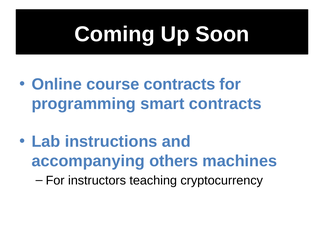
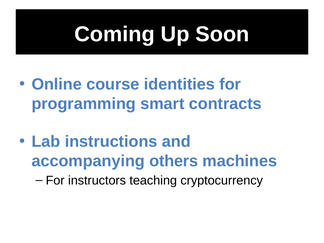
course contracts: contracts -> identities (179, 84)
